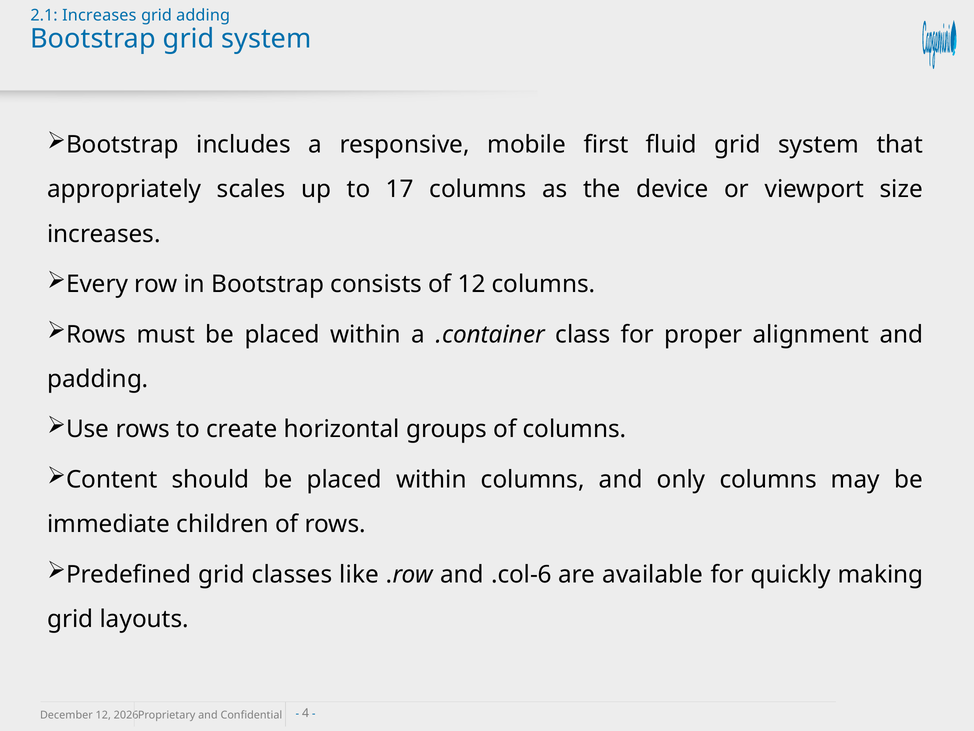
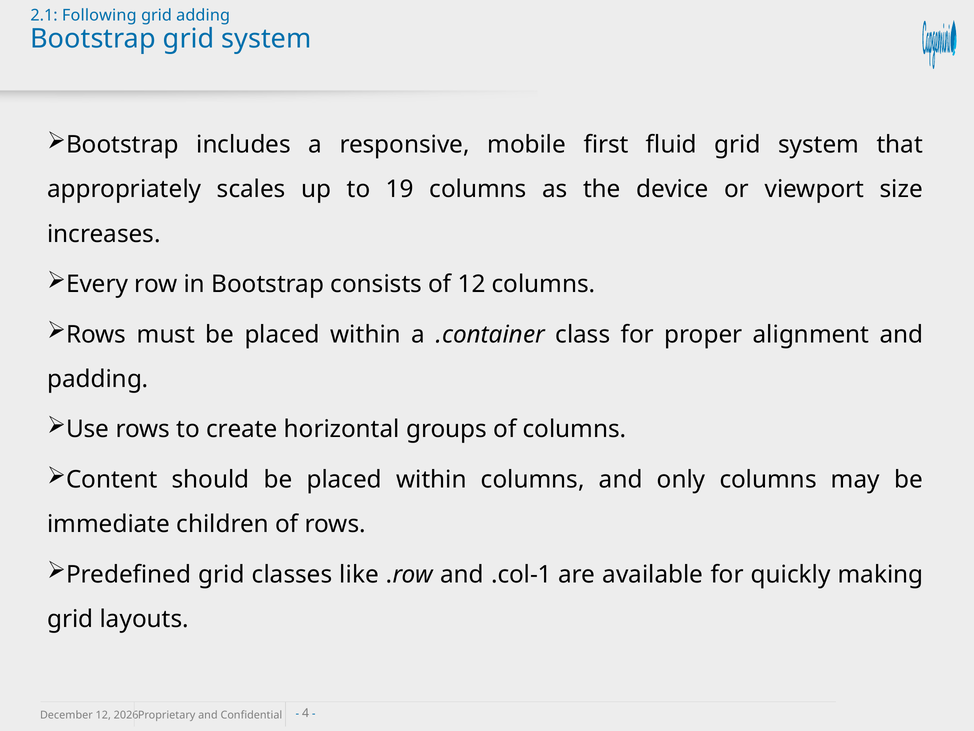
2.1 Increases: Increases -> Following (99, 16)
17: 17 -> 19 (400, 189)
.col-6: .col-6 -> .col-1 (521, 574)
